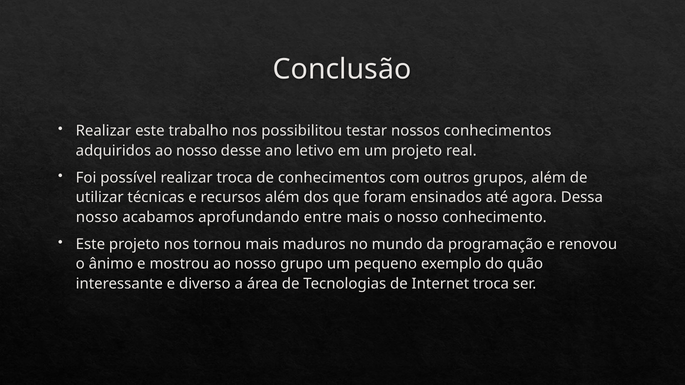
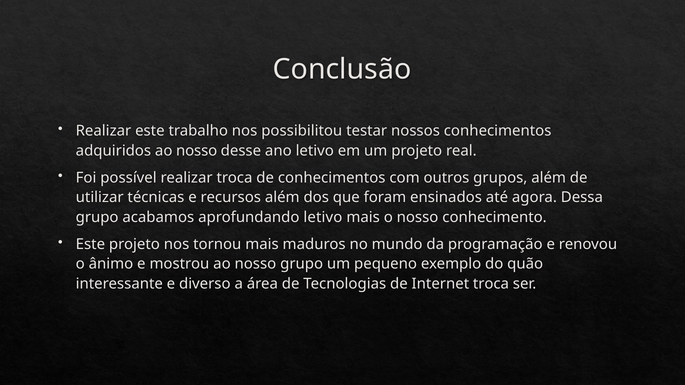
nosso: nosso -> grupo (97, 217)
aprofundando entre: entre -> letivo (323, 217)
